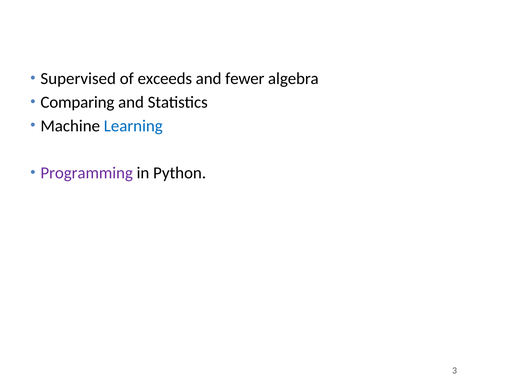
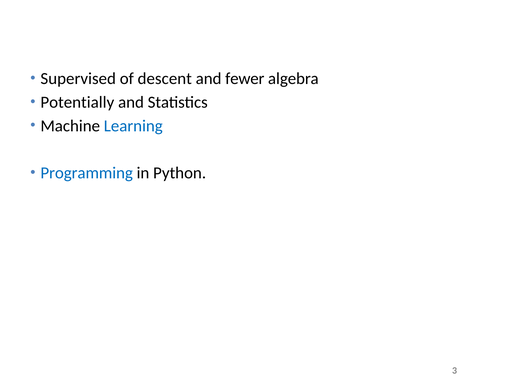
exceeds: exceeds -> descent (165, 79)
Comparing: Comparing -> Potentially (77, 102)
Programming colour: purple -> blue (87, 173)
